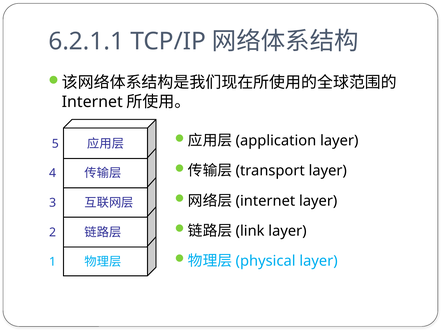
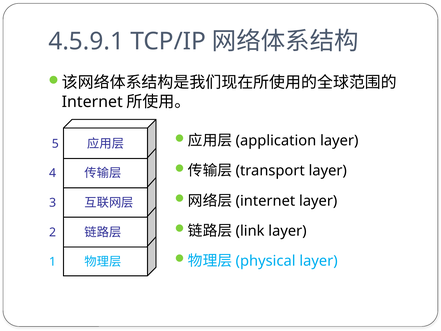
6.2.1.1: 6.2.1.1 -> 4.5.9.1 (86, 41)
